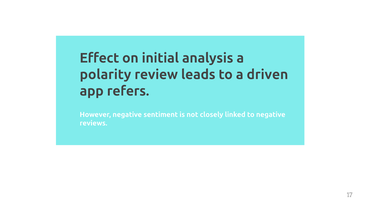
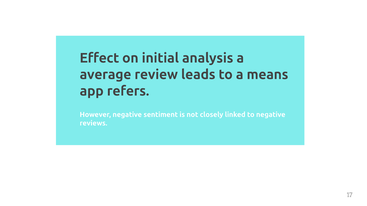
polarity: polarity -> average (105, 75)
driven: driven -> means (267, 75)
